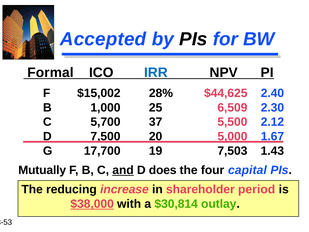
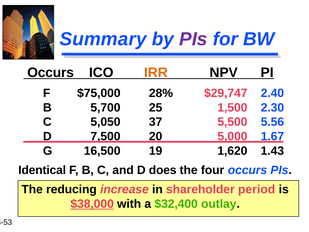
Accepted: Accepted -> Summary (103, 39)
PIs colour: black -> purple (193, 39)
Formal: Formal -> Occurs (51, 72)
IRR colour: blue -> orange (156, 72)
$15,002: $15,002 -> $75,000 (99, 93)
$44,625: $44,625 -> $29,747 (226, 93)
1,000: 1,000 -> 5,700 (105, 107)
6,509: 6,509 -> 1,500 (232, 107)
5,700: 5,700 -> 5,050 (105, 122)
2.12: 2.12 -> 5.56 (272, 122)
17,700: 17,700 -> 16,500 (102, 151)
7,503: 7,503 -> 1,620 (232, 151)
Mutually: Mutually -> Identical (42, 170)
and underline: present -> none (123, 170)
four capital: capital -> occurs (247, 170)
$30,814: $30,814 -> $32,400 (176, 204)
